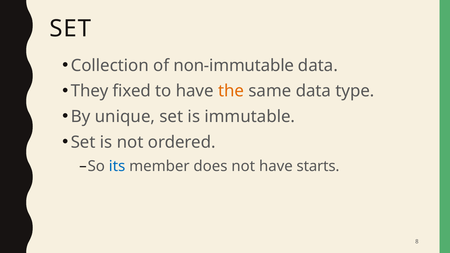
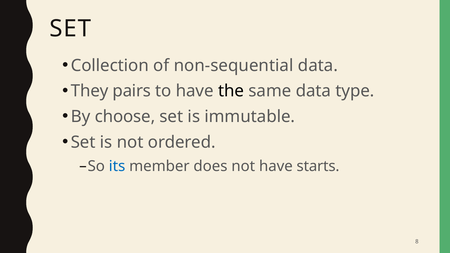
non-immutable: non-immutable -> non-sequential (234, 66)
fixed: fixed -> pairs (132, 91)
the colour: orange -> black (231, 91)
unique: unique -> choose (125, 117)
